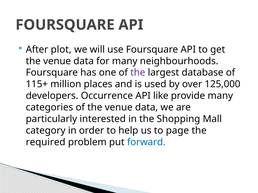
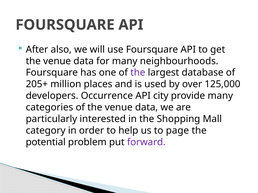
plot: plot -> also (61, 50)
115+: 115+ -> 205+ (37, 84)
like: like -> city (161, 96)
required: required -> potential (46, 143)
forward colour: blue -> purple (146, 143)
